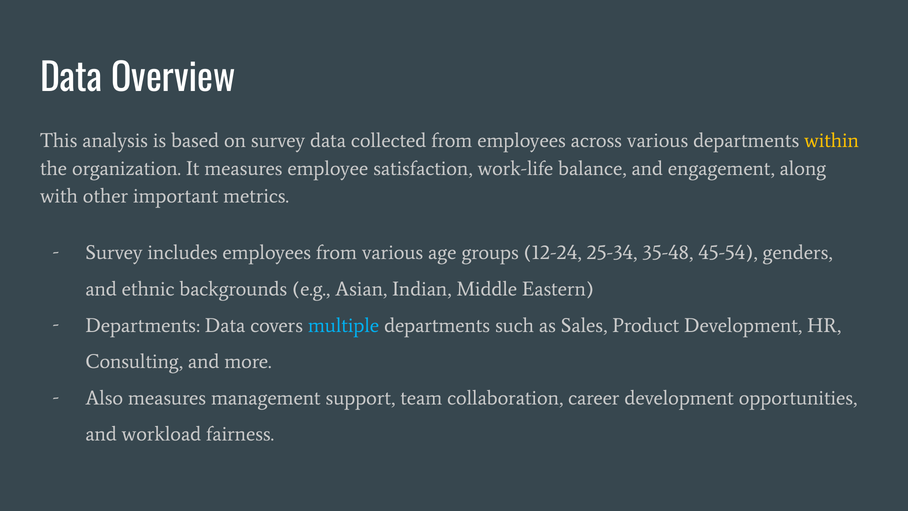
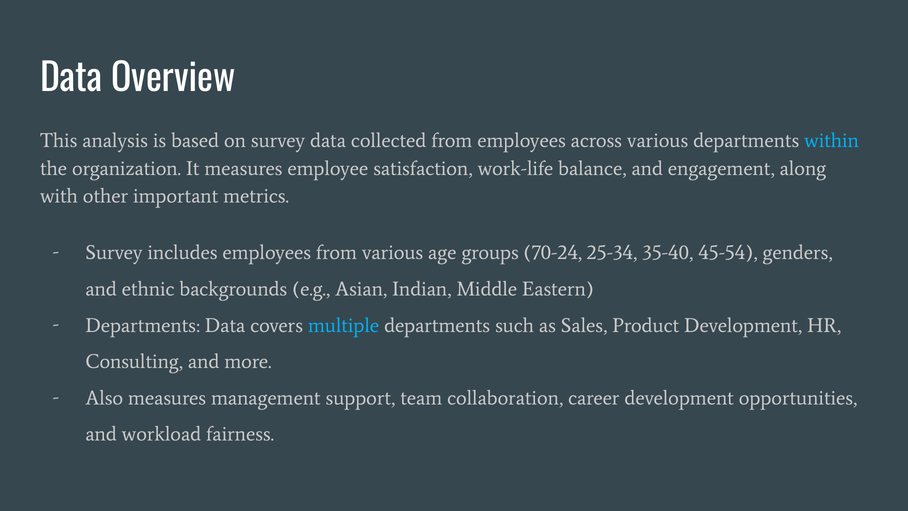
within colour: yellow -> light blue (832, 141)
12-24: 12-24 -> 70-24 (553, 253)
35-48: 35-48 -> 35-40 (668, 253)
